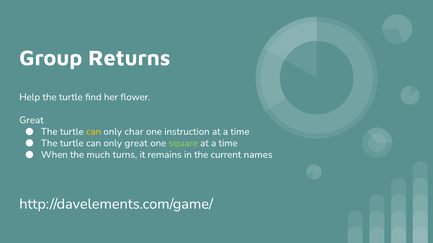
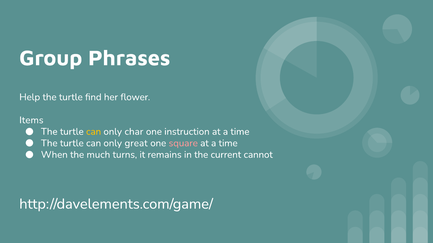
Returns: Returns -> Phrases (129, 58)
Great: Great -> Items (31, 120)
square colour: light green -> pink (183, 143)
names: names -> cannot (258, 155)
